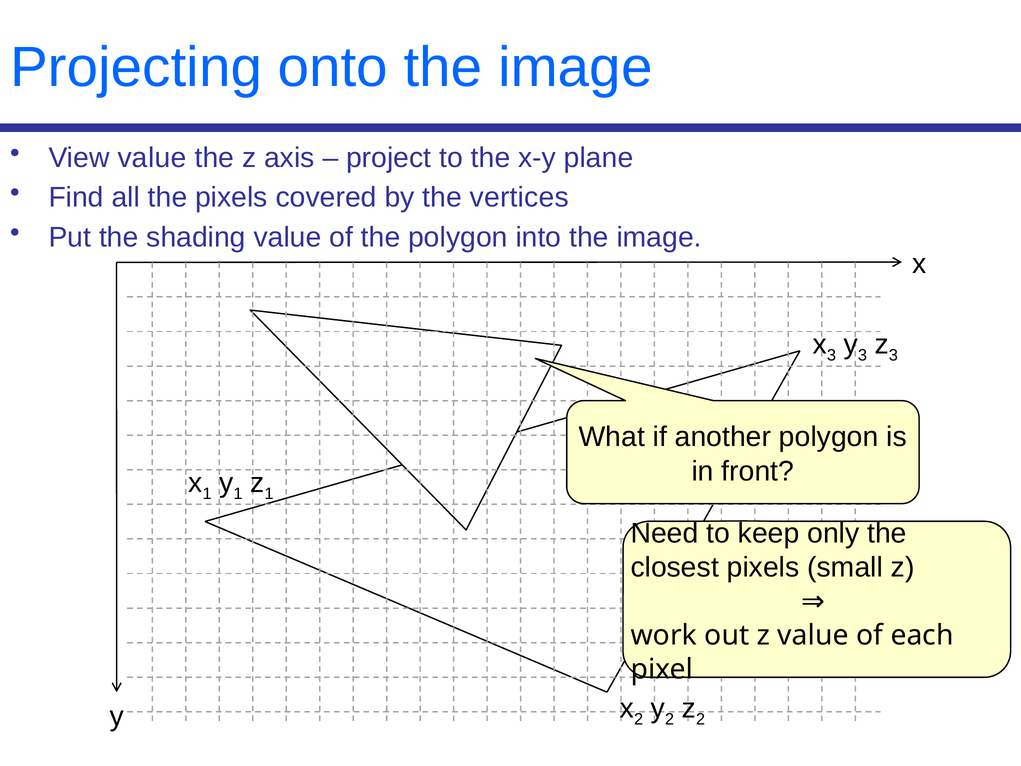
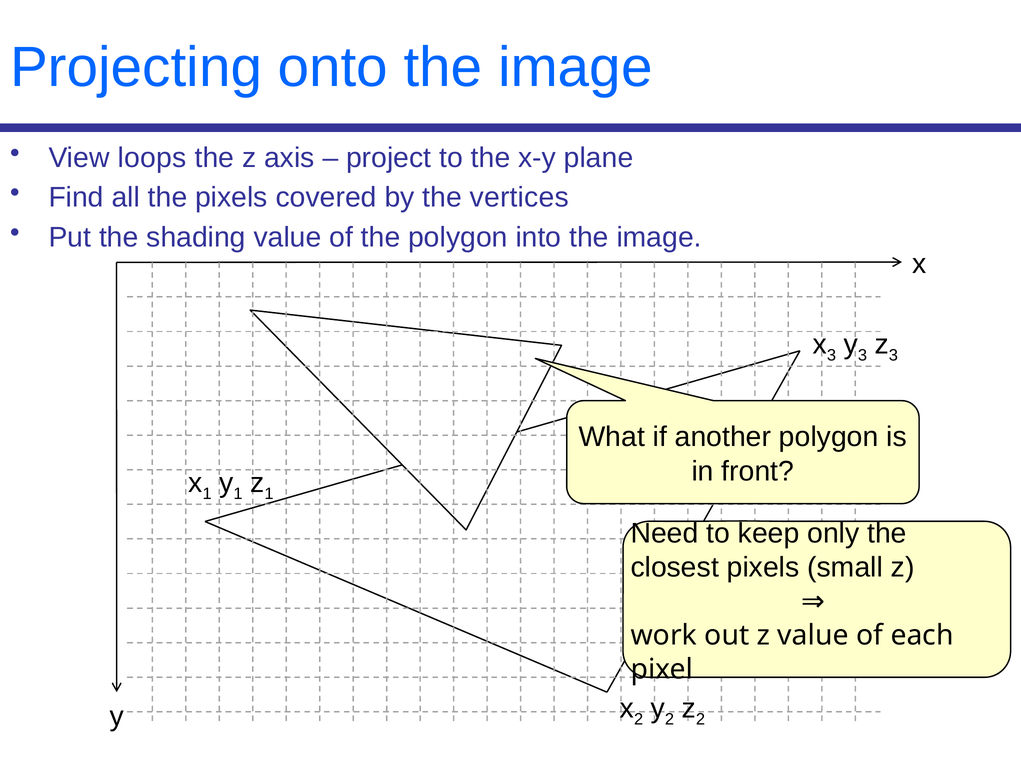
View value: value -> loops (152, 158)
